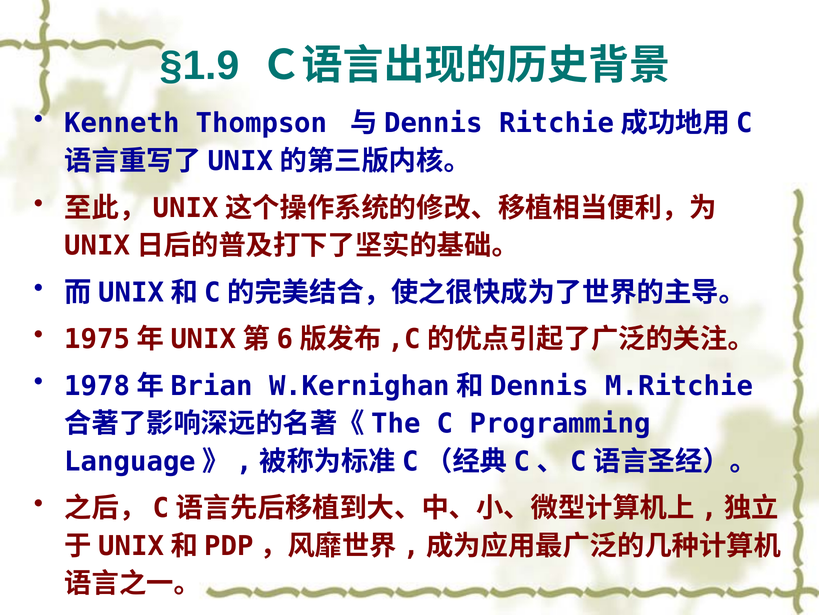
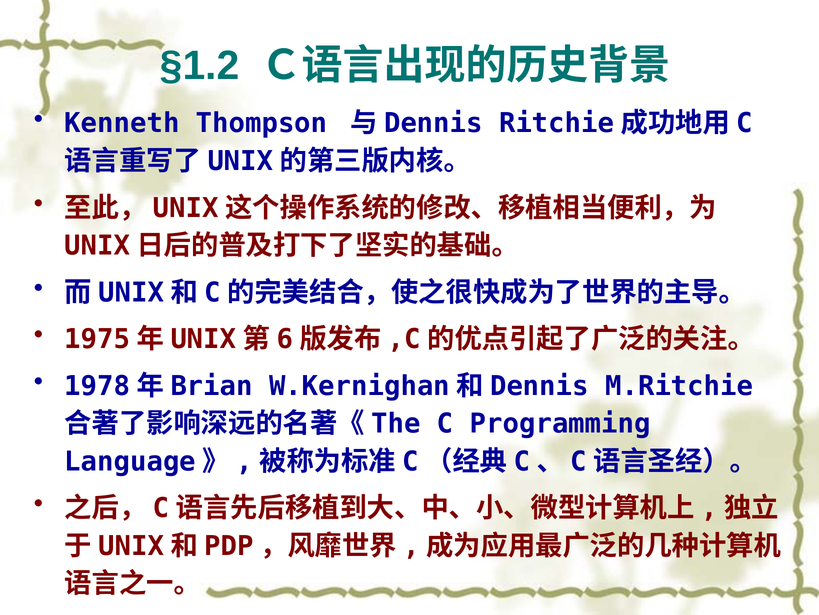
§1.9: §1.9 -> §1.2 (200, 66)
